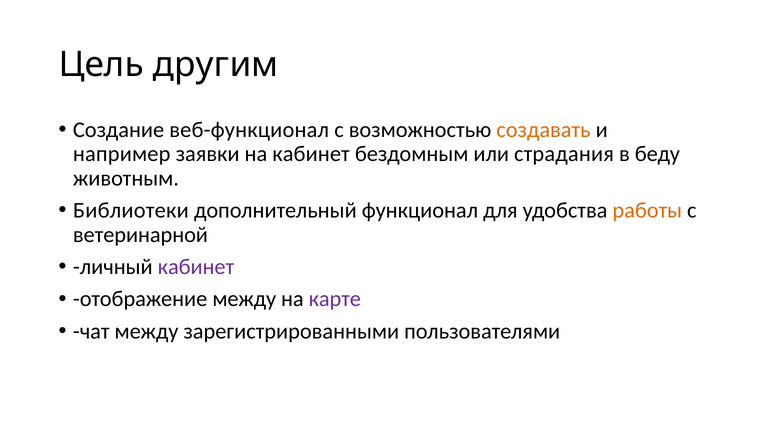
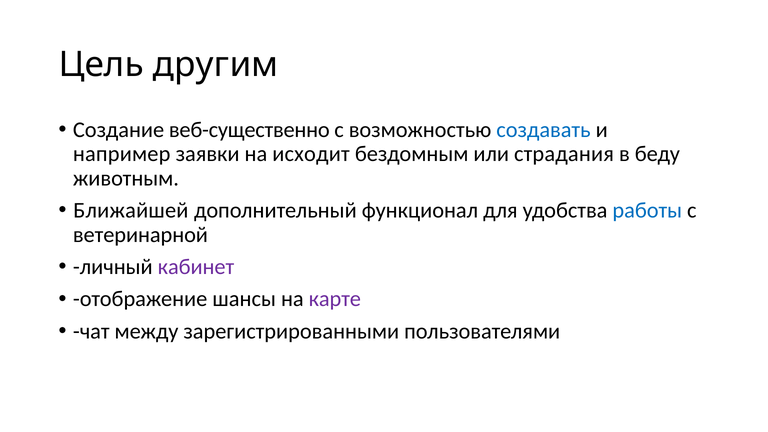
веб-функционал: веб-функционал -> веб-существенно (249, 130)
создавать colour: orange -> blue (543, 130)
на кабинет: кабинет -> исходит (311, 154)
Библиотеки: Библиотеки -> Ближайшей (131, 210)
работы colour: orange -> blue (647, 210)
отображение между: между -> шансы (244, 299)
